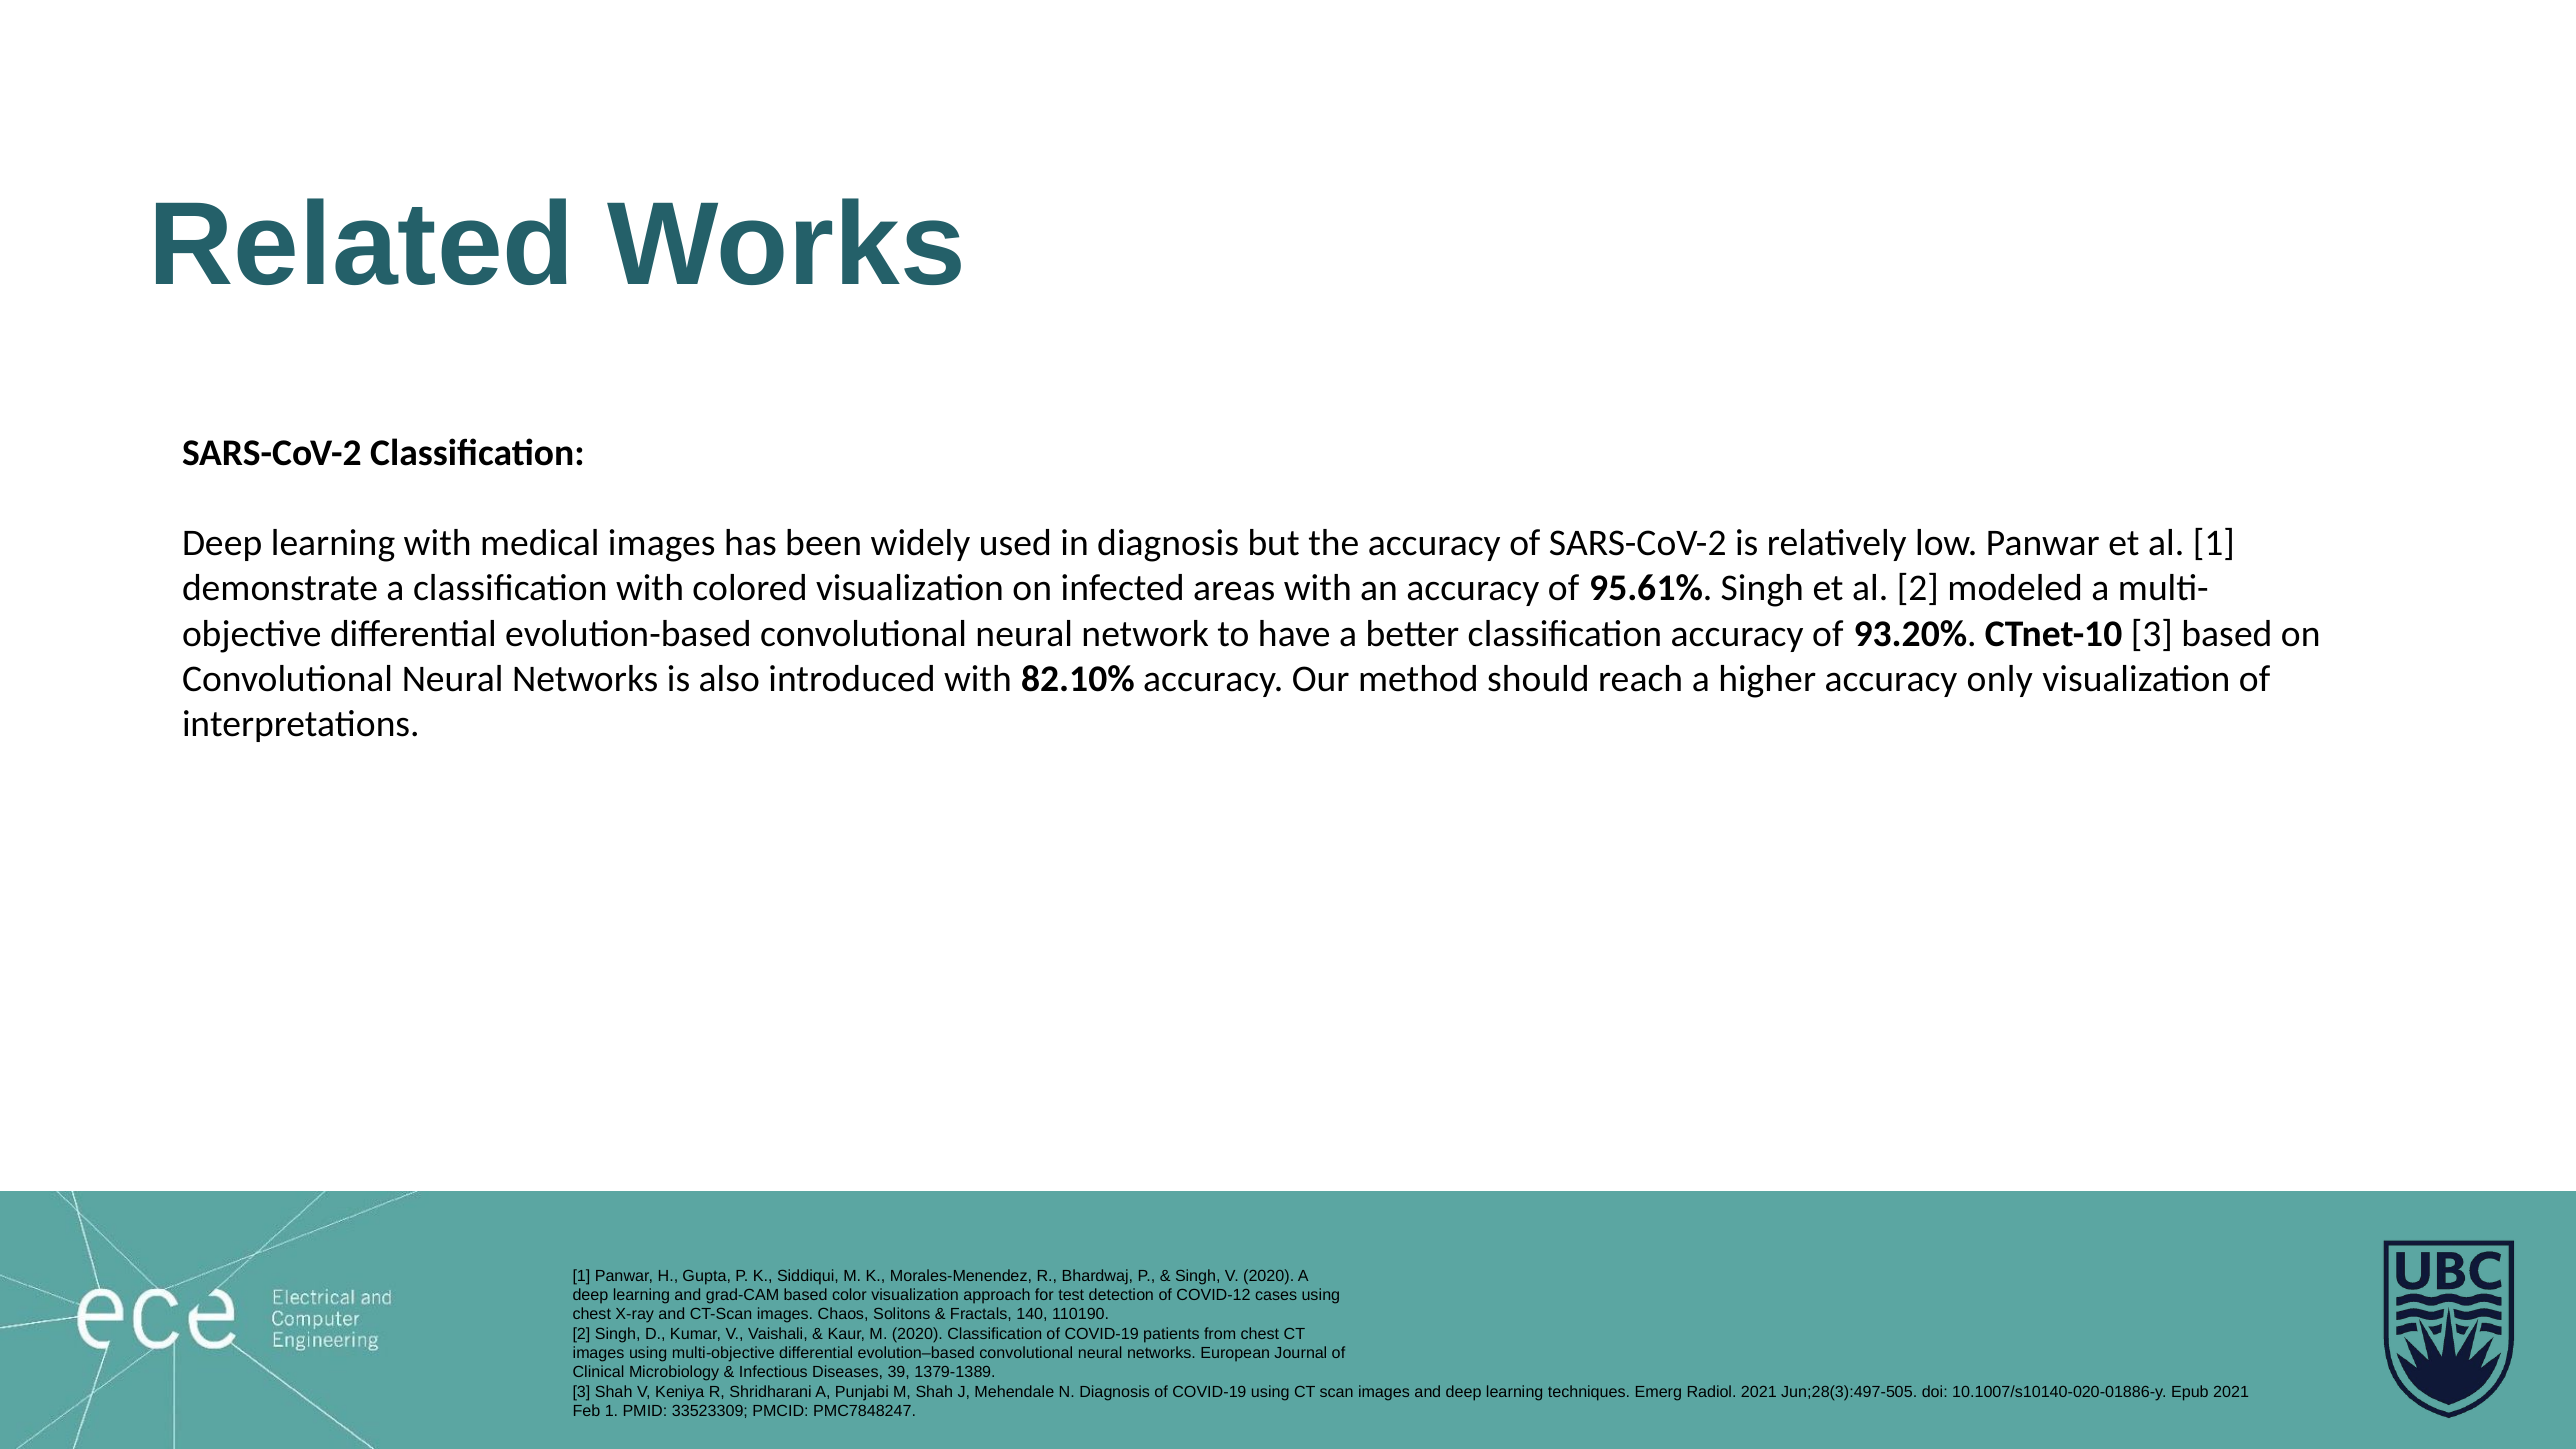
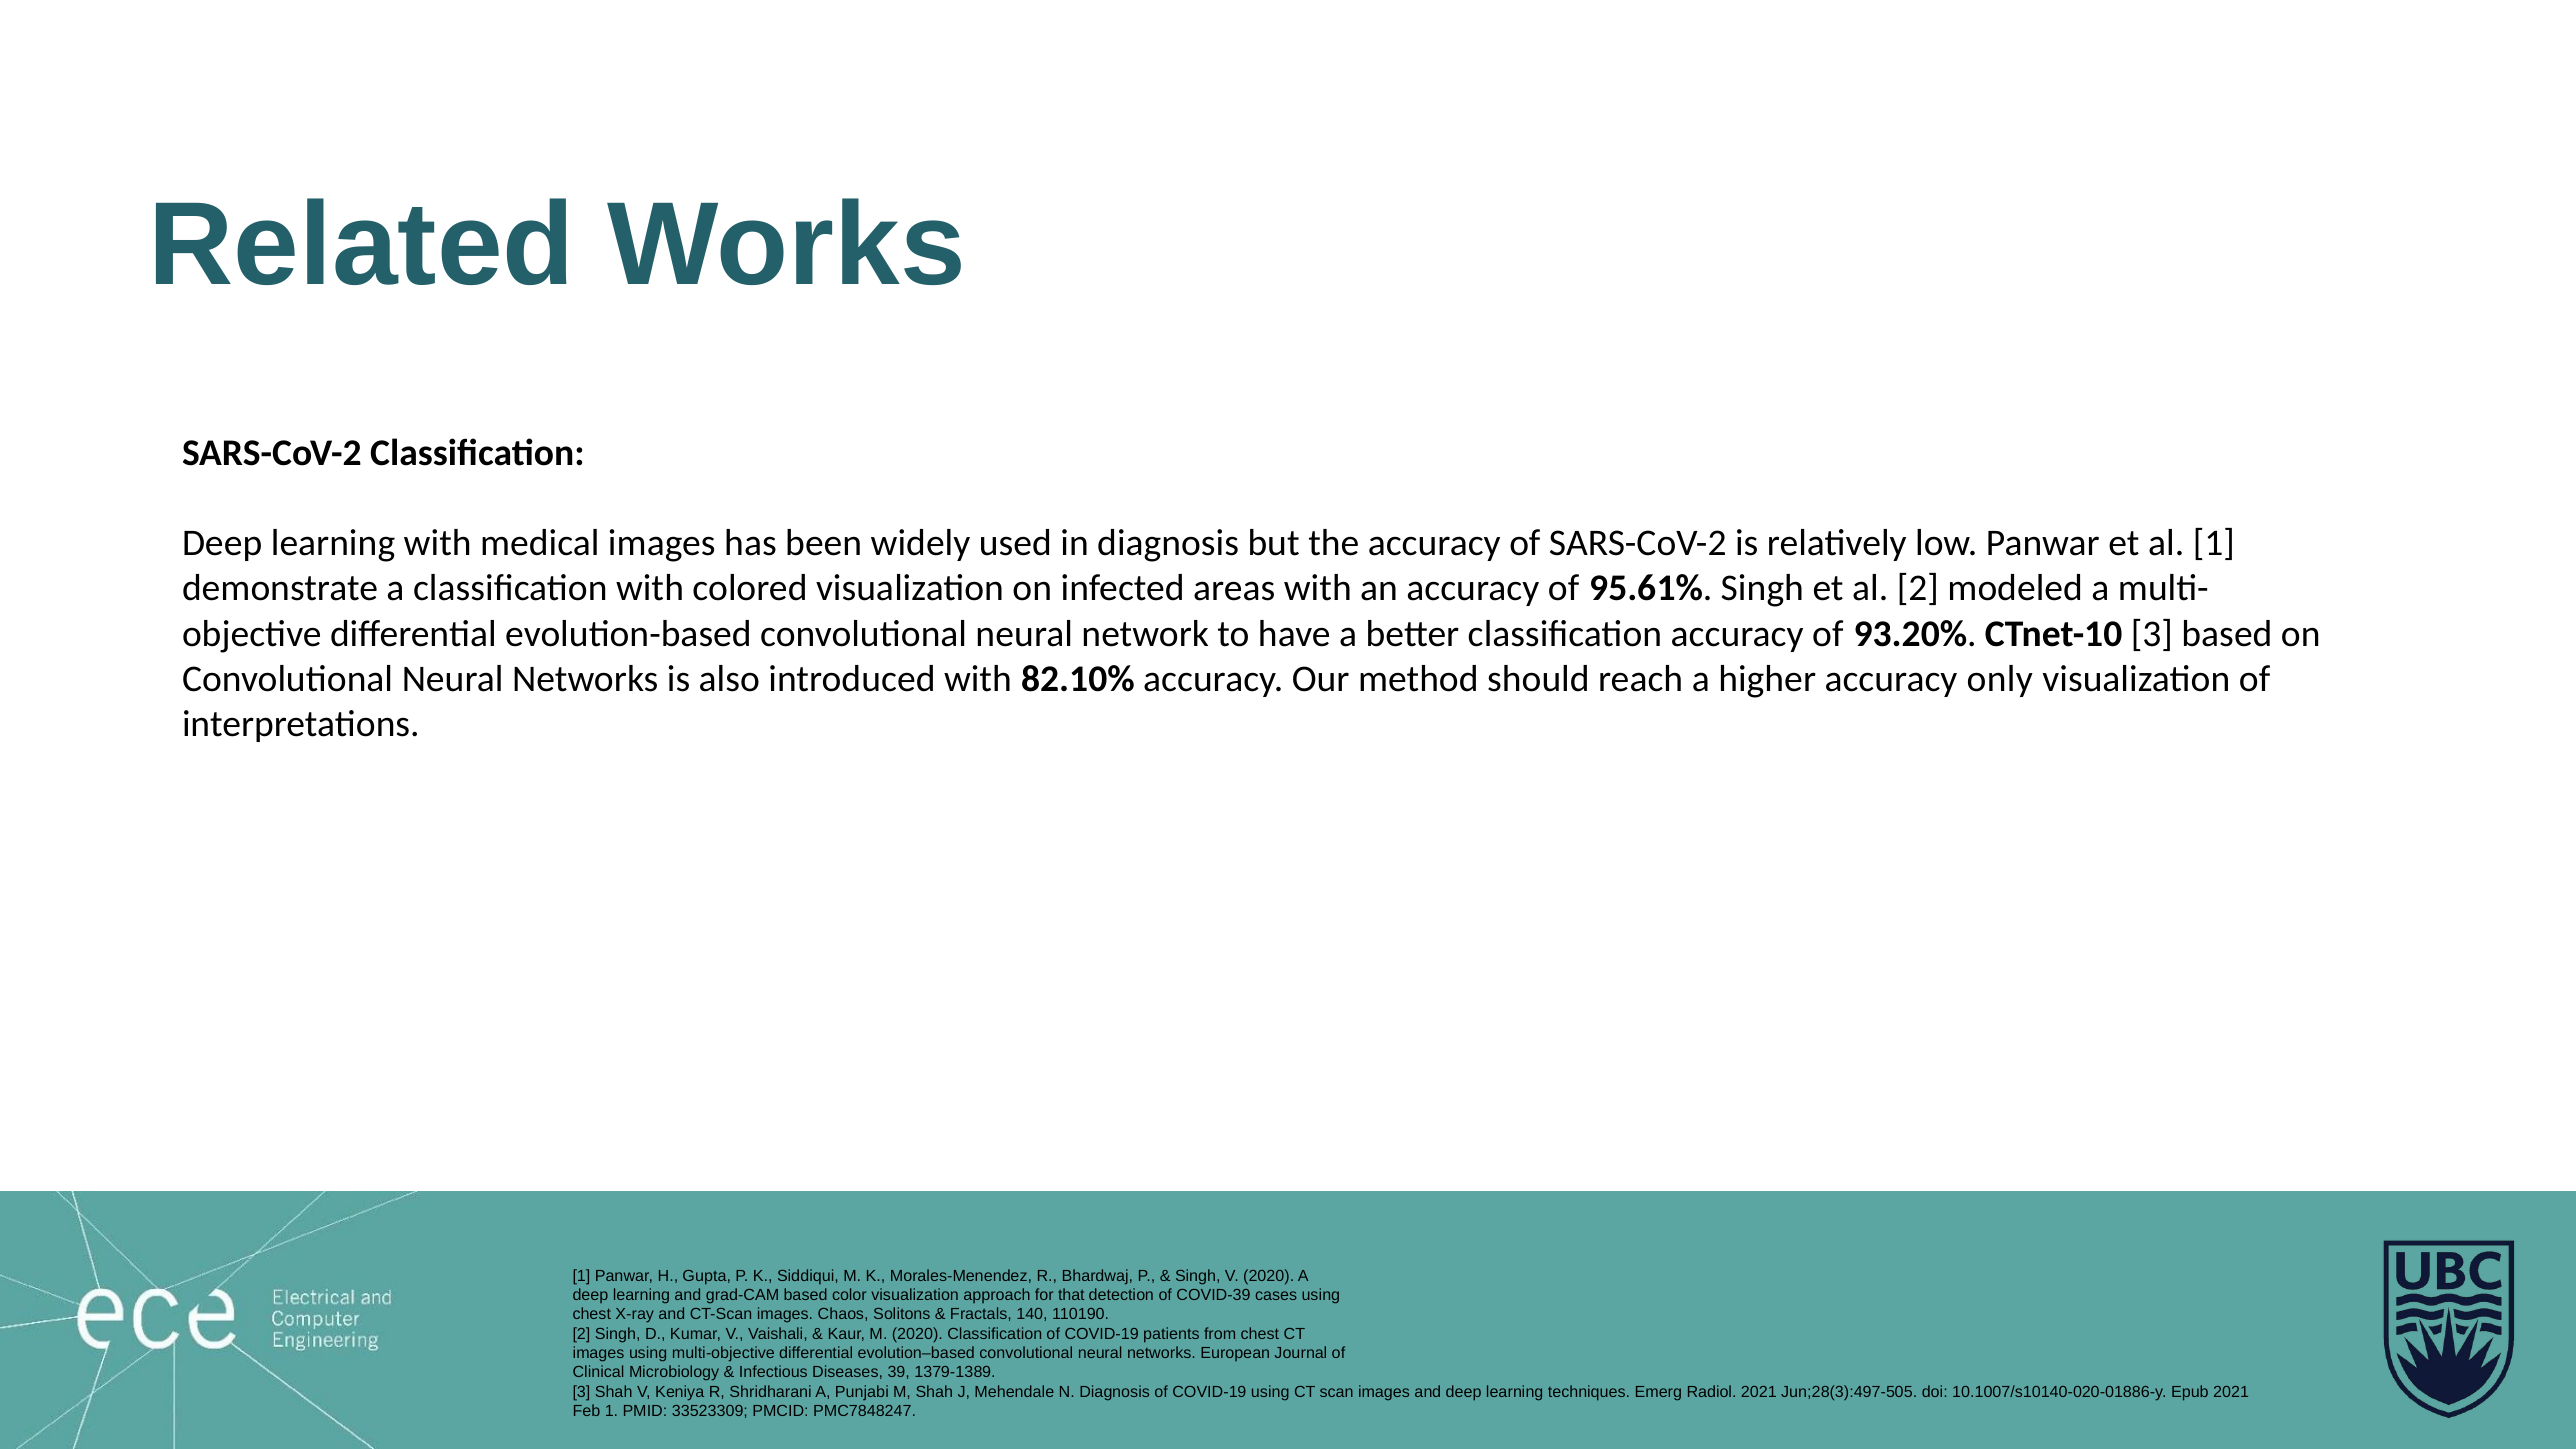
test: test -> that (1071, 1295)
COVID-12: COVID-12 -> COVID-39 (1214, 1295)
